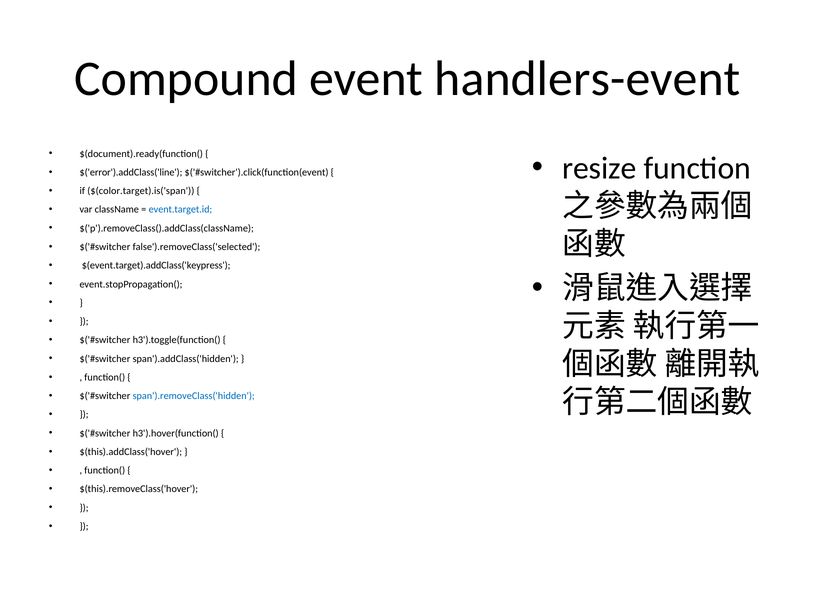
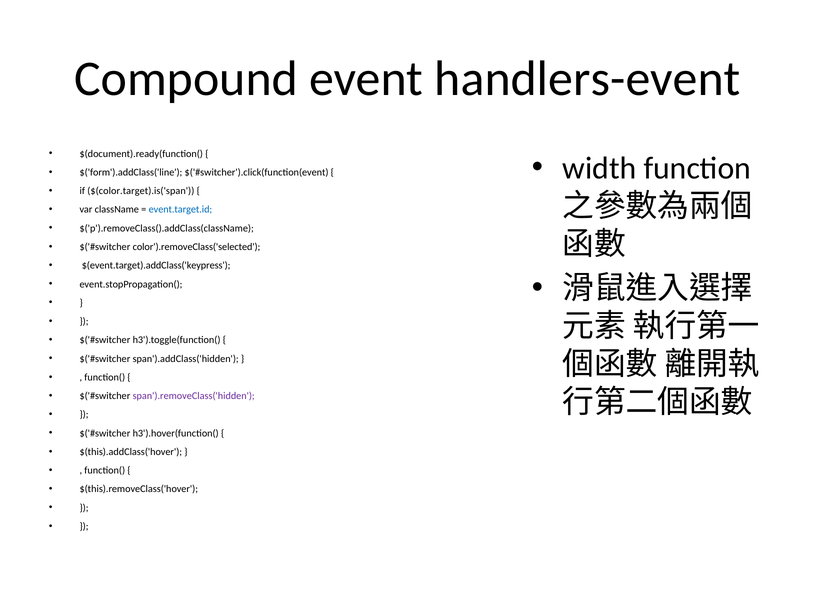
resize: resize -> width (599, 168)
$('error').addClass('line: $('error').addClass('line -> $('form').addClass('line (131, 172)
false').removeClass('selected: false').removeClass('selected -> color').removeClass('selected (196, 247)
span').removeClass('hidden colour: blue -> purple (194, 396)
